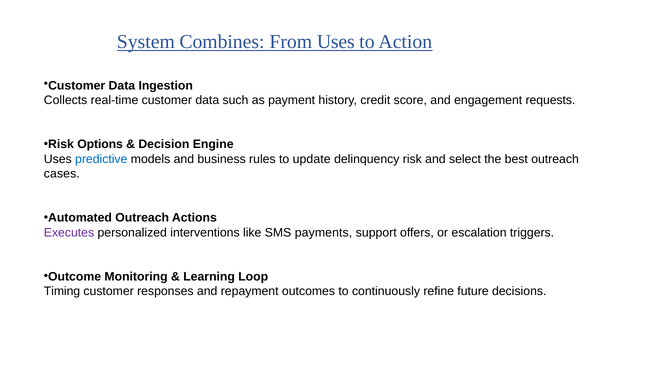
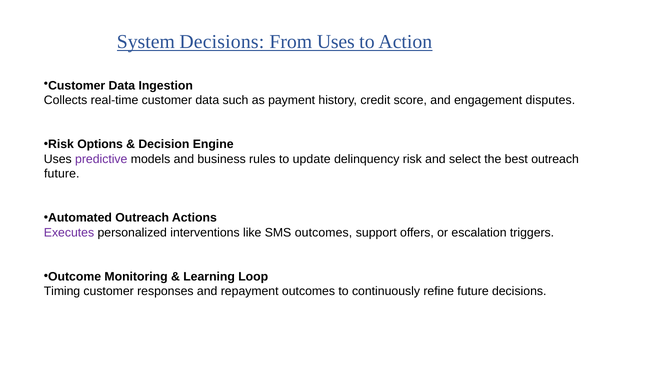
System Combines: Combines -> Decisions (222, 42)
requests: requests -> disputes (550, 101)
predictive colour: blue -> purple (101, 159)
cases: cases -> future (62, 174)
SMS payments: payments -> outcomes (324, 233)
